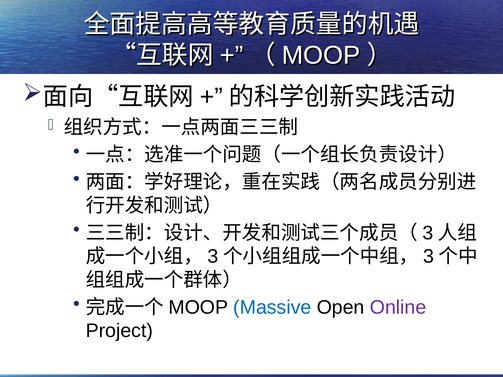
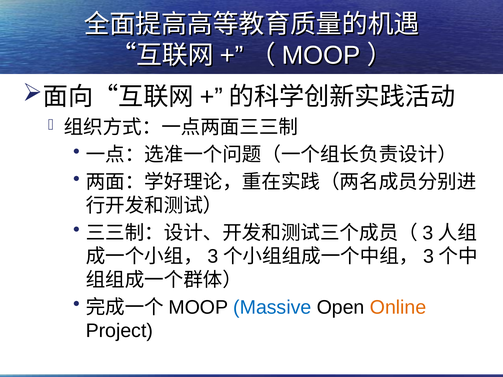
Online colour: purple -> orange (398, 308)
